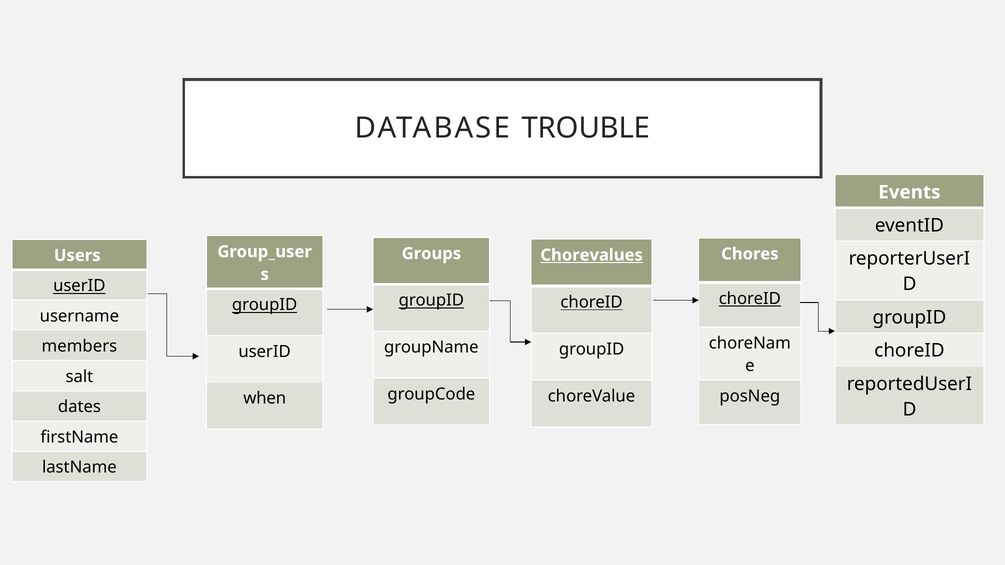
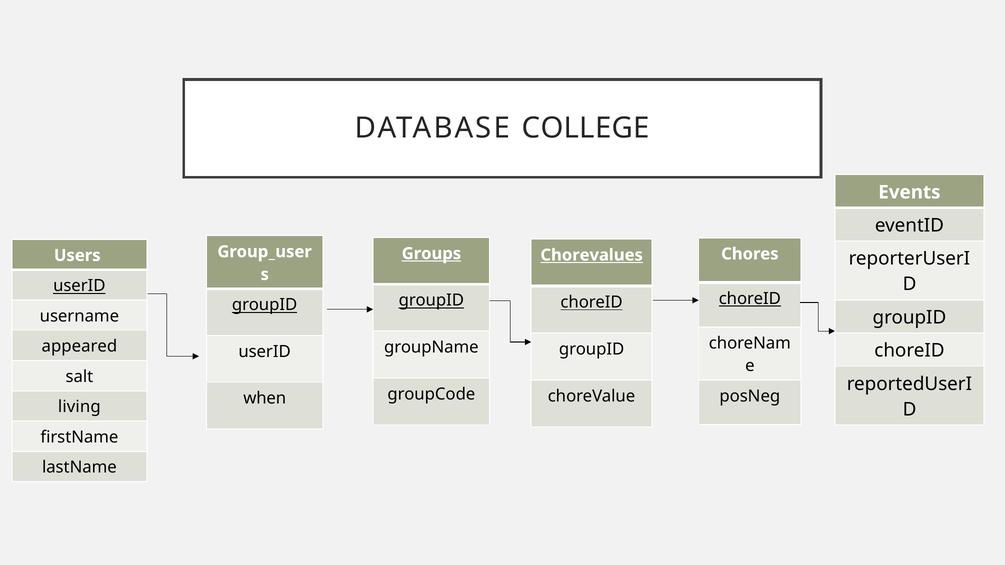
TROUBLE: TROUBLE -> COLLEGE (586, 128)
Groups underline: none -> present (431, 254)
members: members -> appeared (79, 347)
dates: dates -> living (79, 407)
